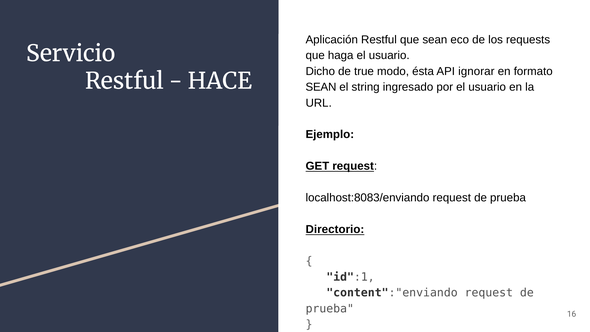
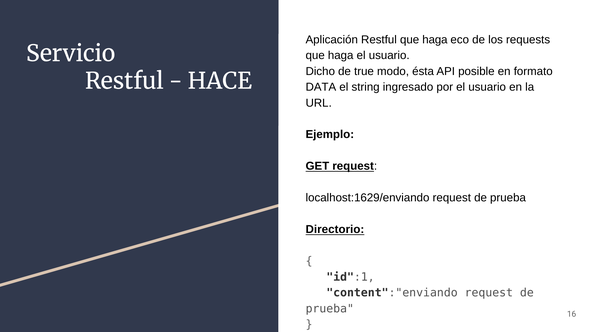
Restful que sean: sean -> haga (435, 40)
ignorar: ignorar -> posible (476, 71)
SEAN: SEAN -> DATA (321, 87)
localhost:8083/enviando: localhost:8083/enviando -> localhost:1629/enviando (368, 198)
